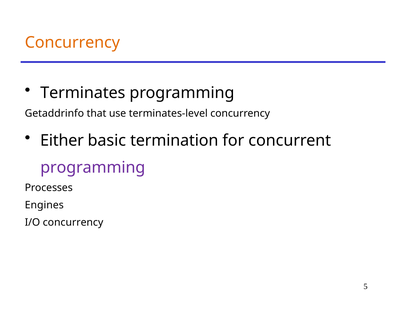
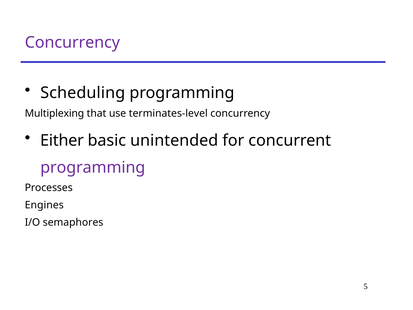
Concurrency colour: orange -> purple (72, 42)
Terminates: Terminates -> Scheduling (83, 93)
Getaddrinfo: Getaddrinfo -> Multiplexing (54, 113)
termination: termination -> unintended (174, 140)
I/O concurrency: concurrency -> semaphores (73, 222)
